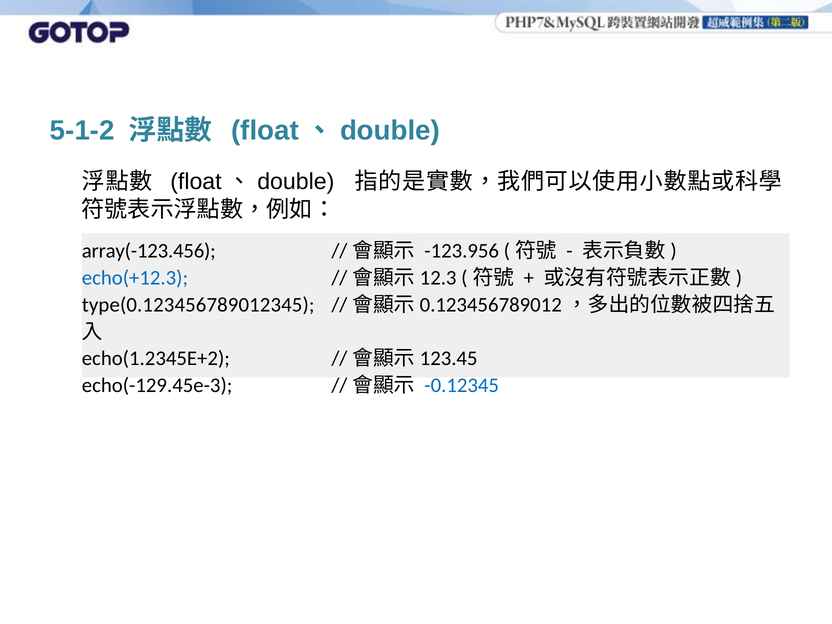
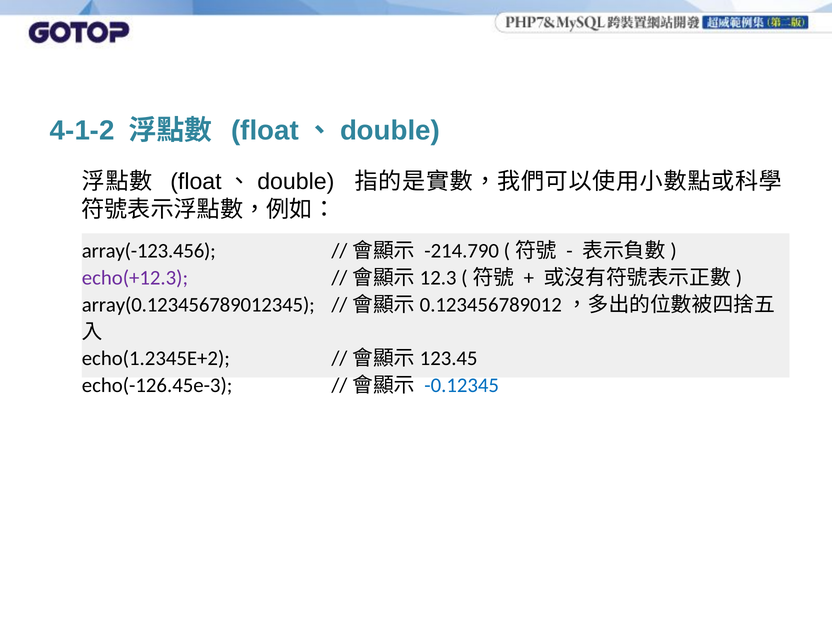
5-1-2: 5-1-2 -> 4-1-2 (82, 131)
-123.956: -123.956 -> -214.790 (462, 251)
echo(+12.3 colour: blue -> purple (135, 278)
type(0.123456789012345: type(0.123456789012345 -> array(0.123456789012345 (198, 305)
echo(-129.45e-3: echo(-129.45e-3 -> echo(-126.45e-3 (157, 386)
